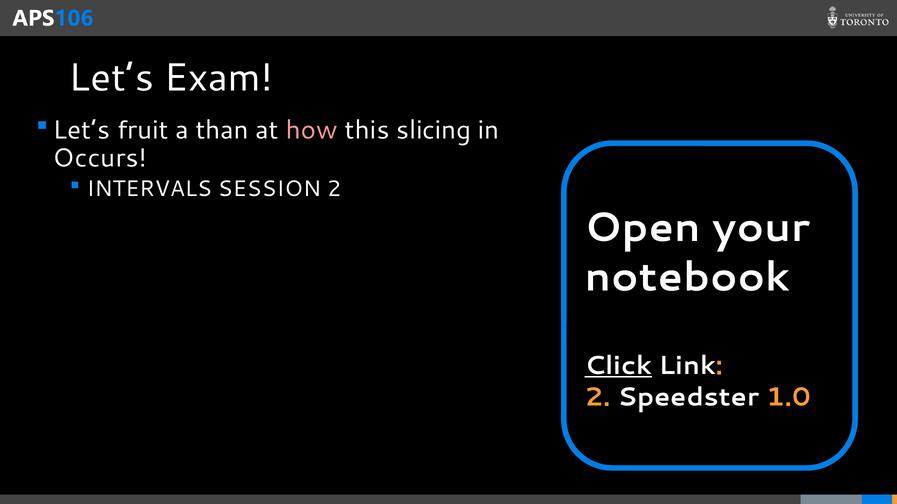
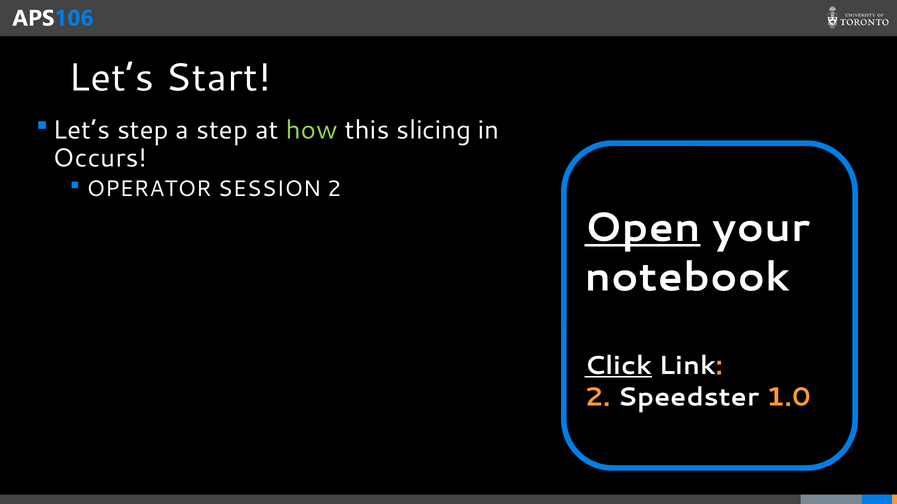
Exam: Exam -> Start (218, 78)
Let’s fruit: fruit -> step (143, 130)
a than: than -> step (222, 130)
how colour: pink -> light green (312, 130)
INTERVALS: INTERVALS -> OPERATOR (149, 189)
Open underline: none -> present (643, 228)
